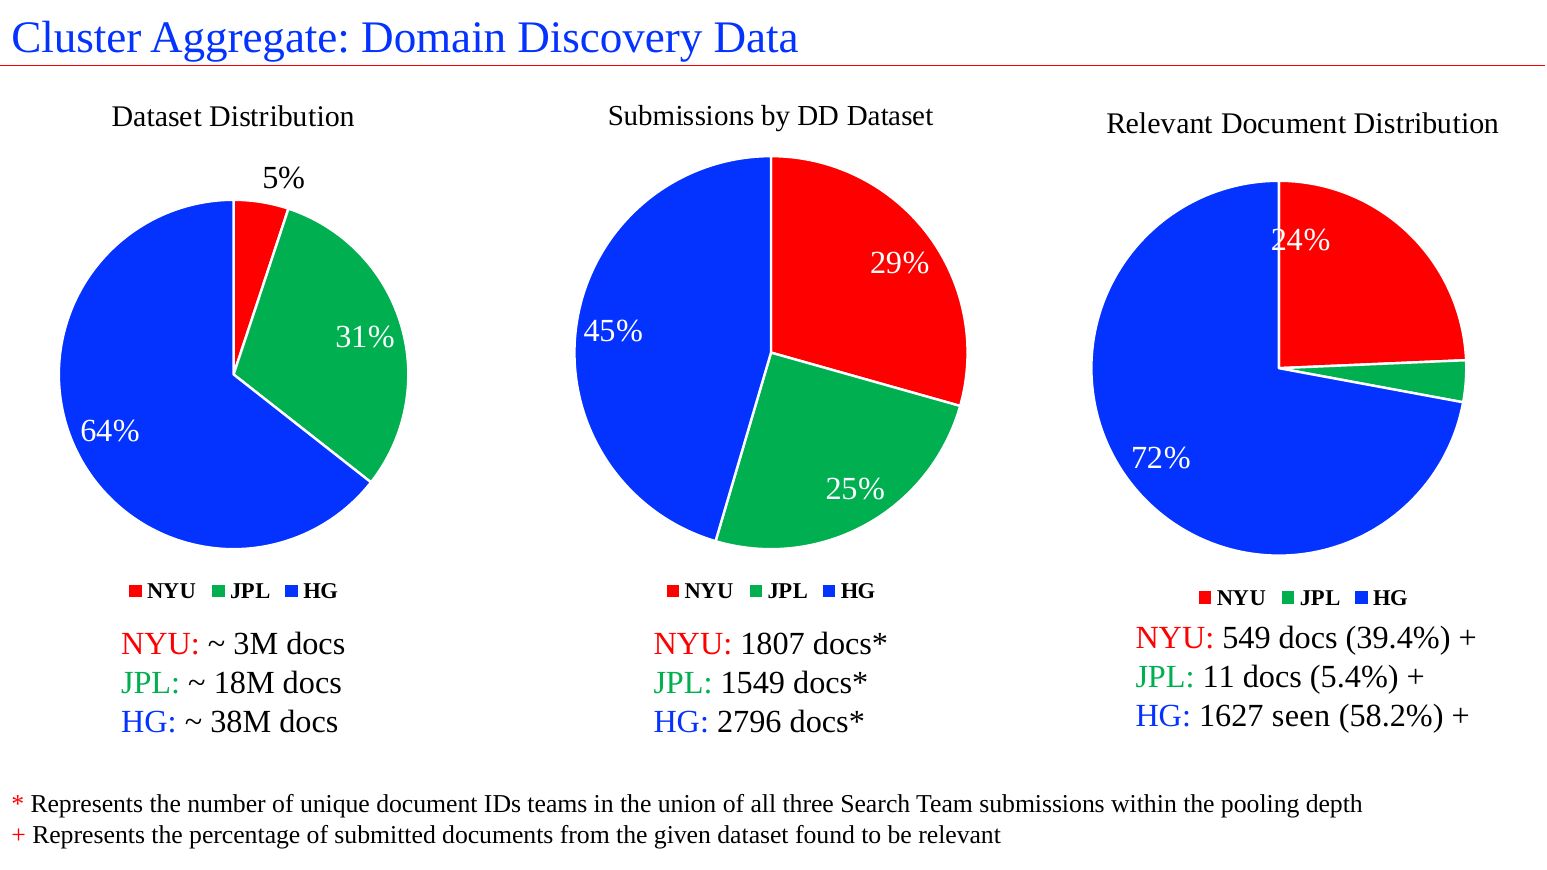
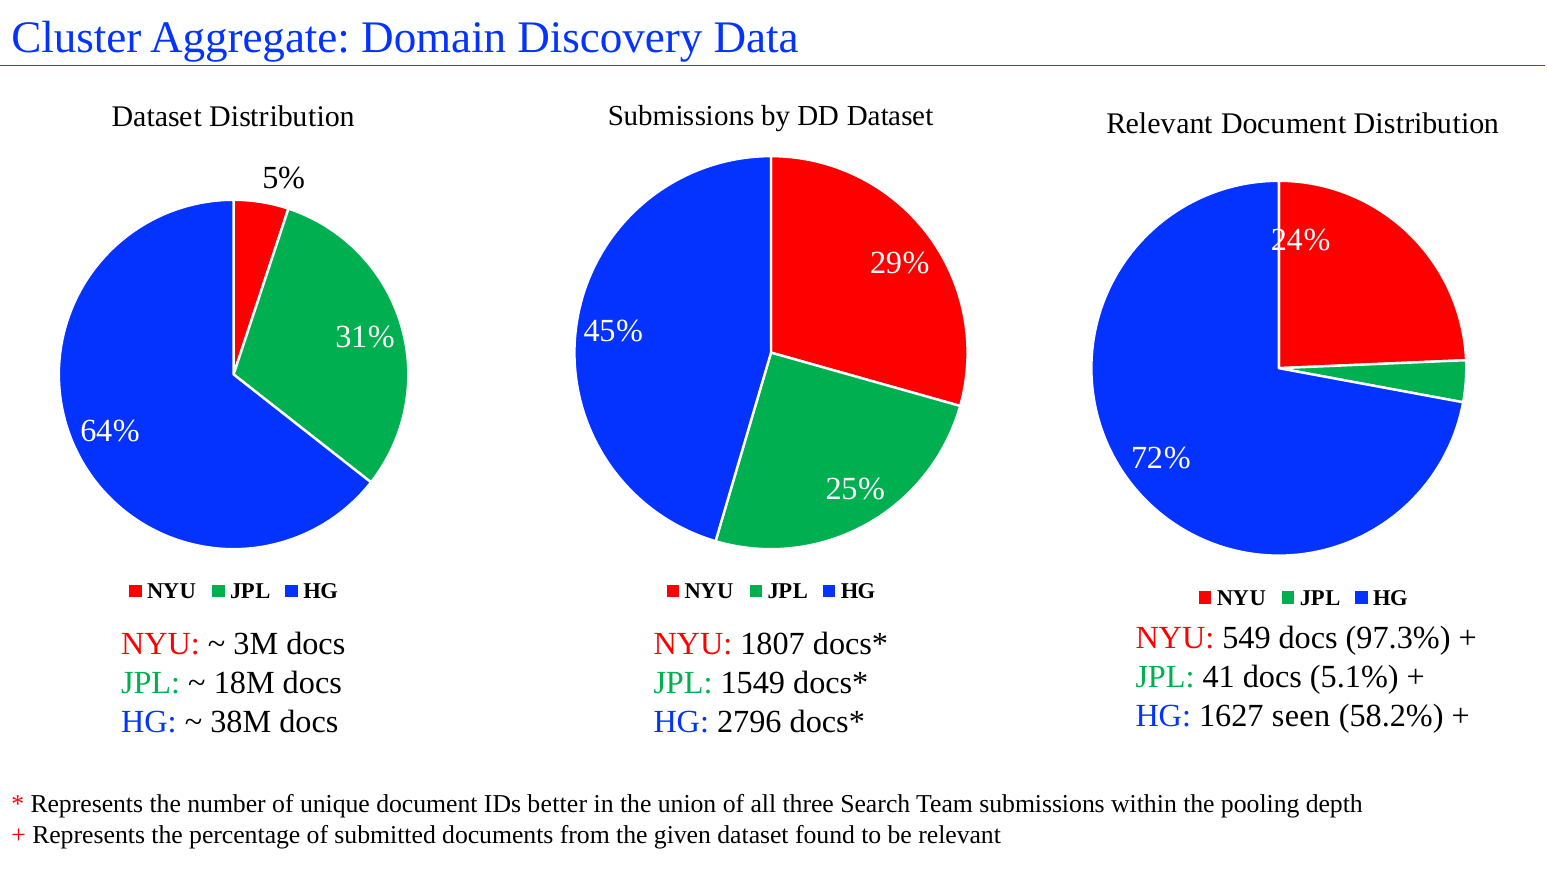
39.4%: 39.4% -> 97.3% (1398, 638)
11: 11 -> 41 (1219, 677)
5.4%: 5.4% -> 5.1% (1354, 677)
teams: teams -> better (557, 804)
